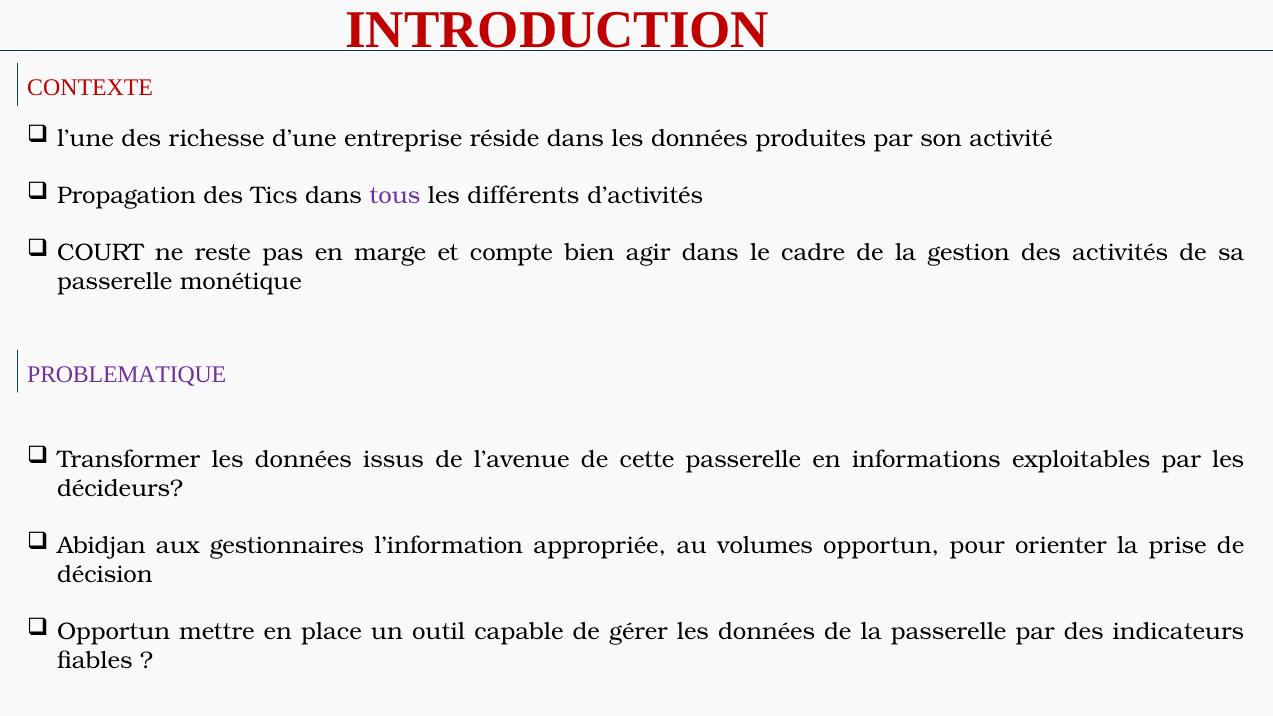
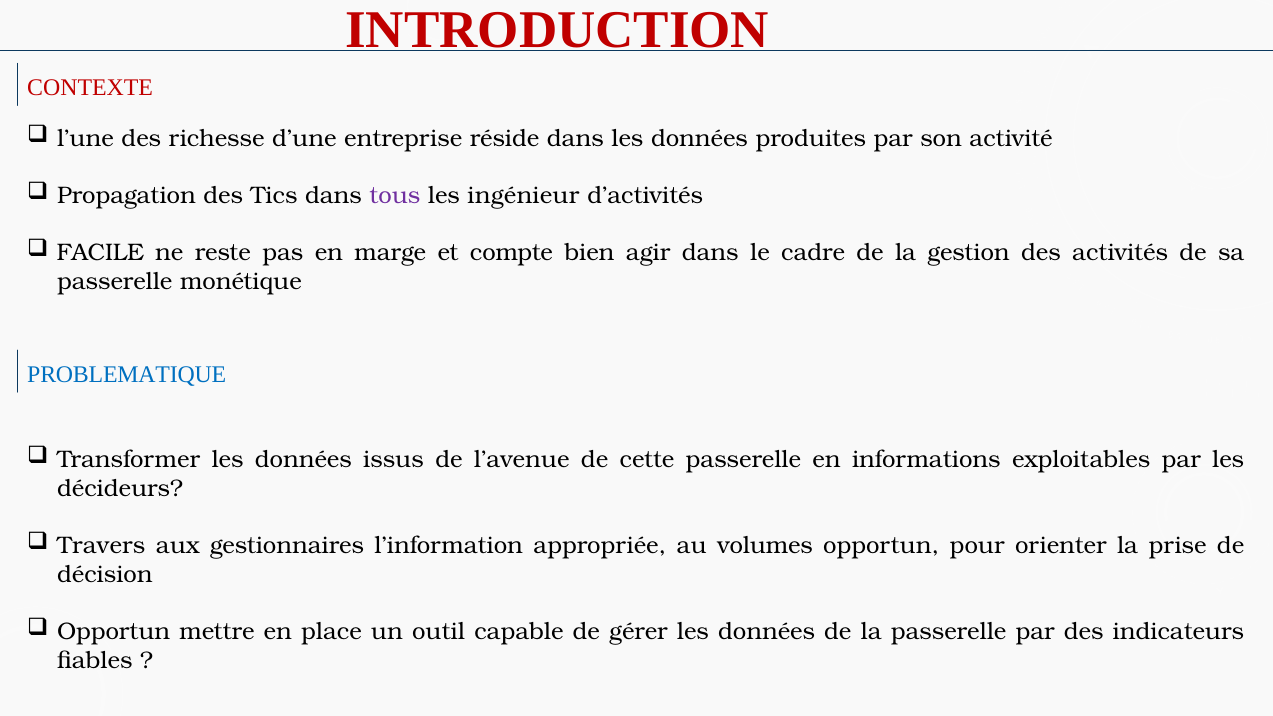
différents: différents -> ingénieur (523, 195)
COURT: COURT -> FACILE (100, 253)
PROBLEMATIQUE colour: purple -> blue (127, 374)
Abidjan: Abidjan -> Travers (101, 546)
